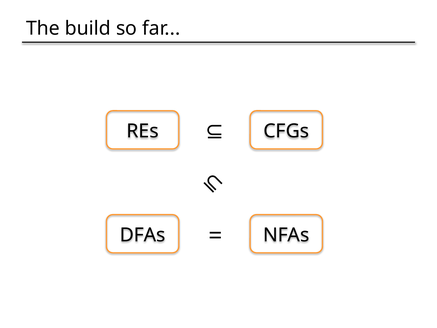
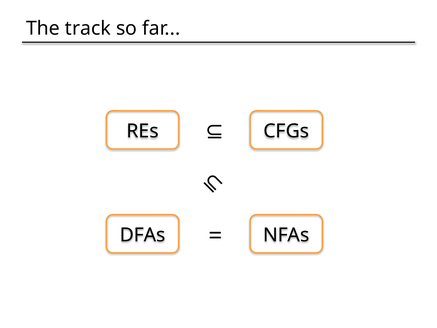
build: build -> track (88, 28)
